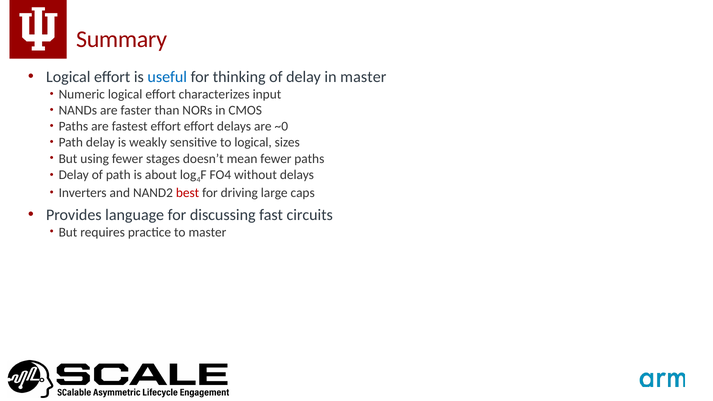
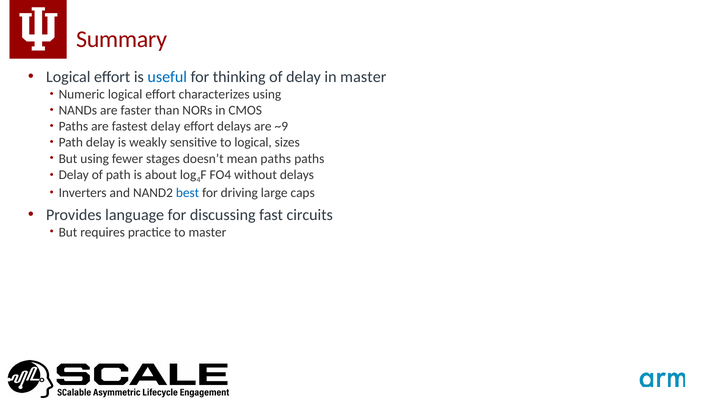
characterizes input: input -> using (267, 94)
fastest effort: effort -> delay (166, 127)
~0: ~0 -> ~9 (281, 127)
mean fewer: fewer -> paths (276, 159)
best colour: red -> blue (188, 193)
